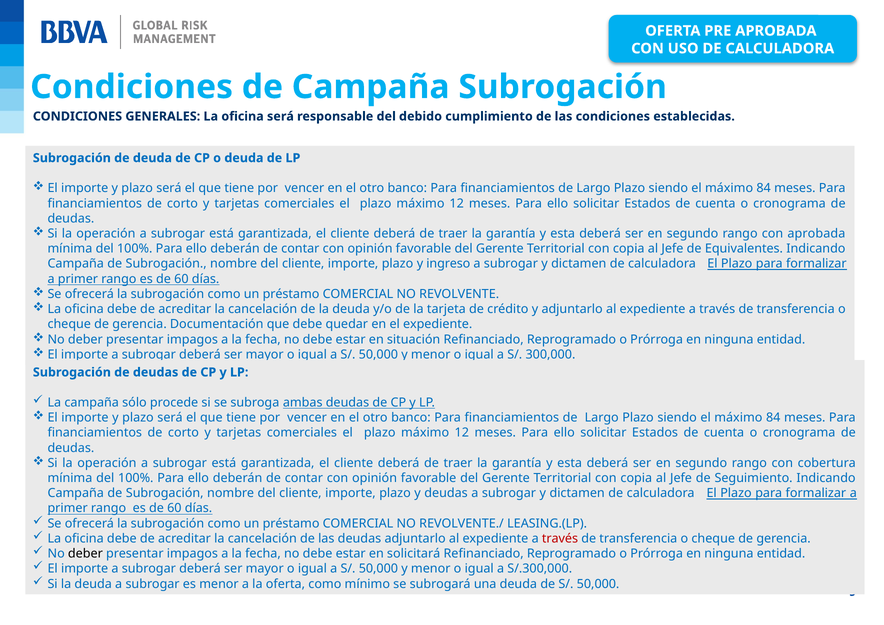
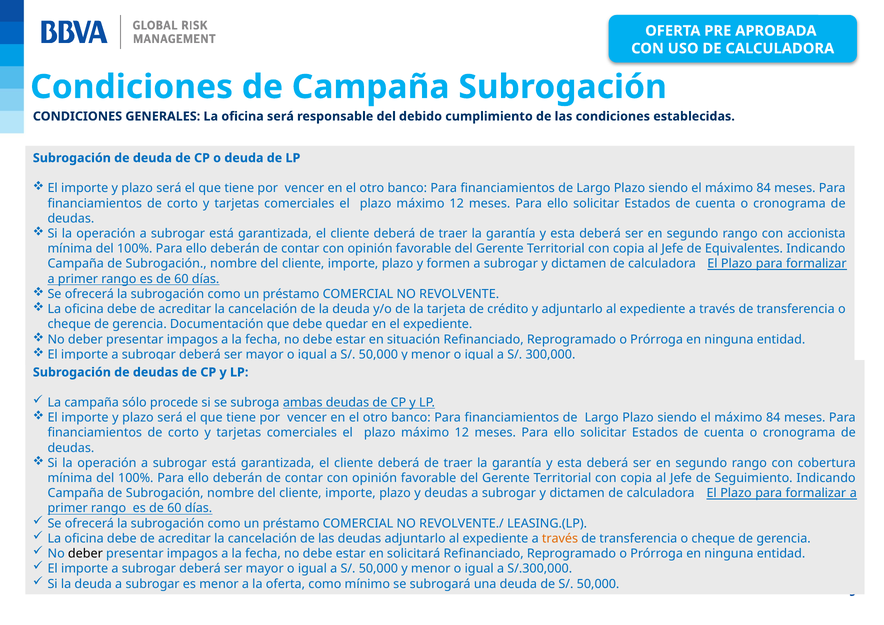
con aprobada: aprobada -> accionista (816, 234)
ingreso: ingreso -> formen (448, 264)
través colour: red -> orange (560, 539)
